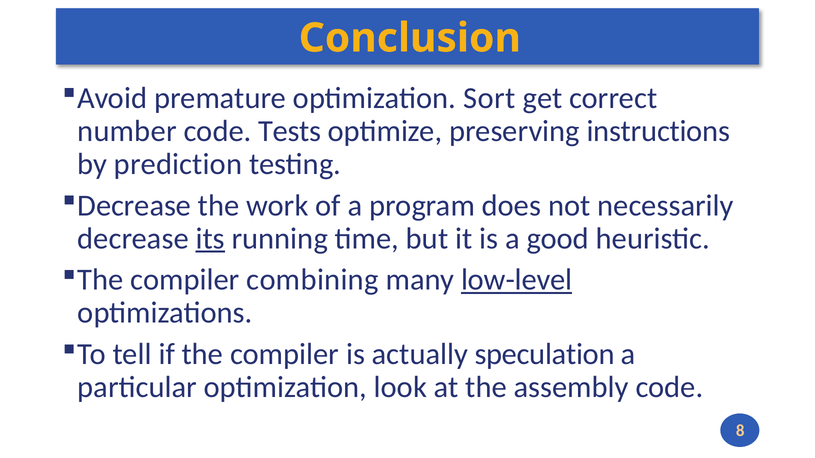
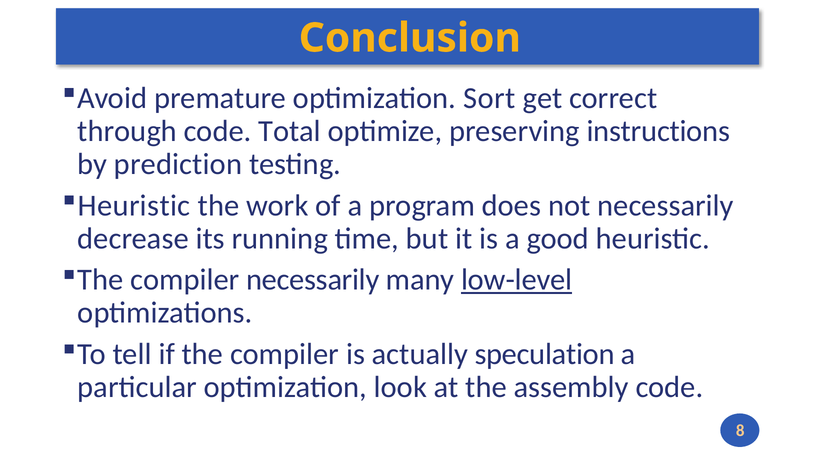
number: number -> through (127, 131)
Tests: Tests -> Total (290, 131)
Decrease: Decrease -> Heuristic (134, 206)
its underline: present -> none (210, 239)
compiler combining: combining -> necessarily (313, 280)
